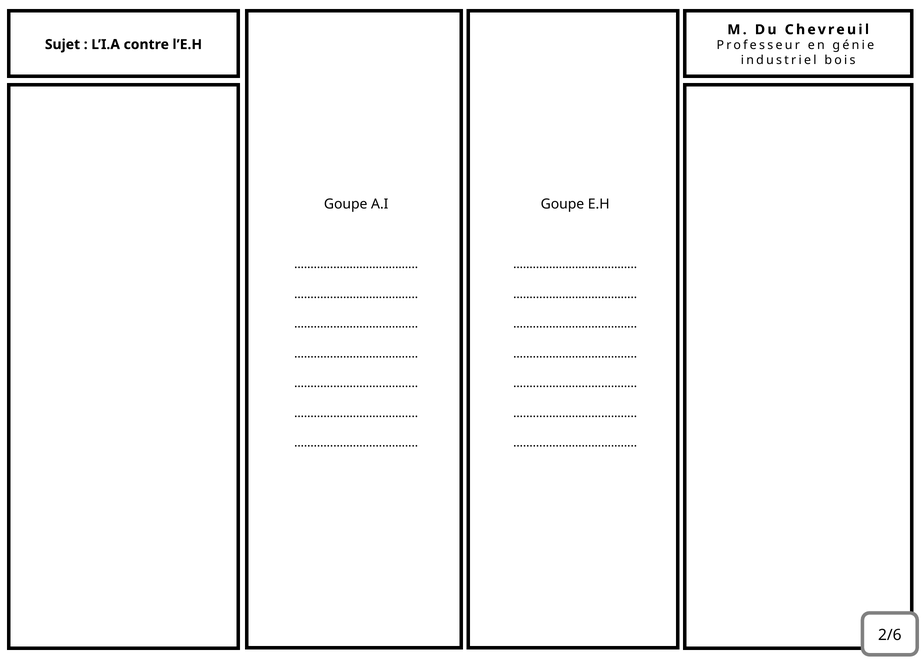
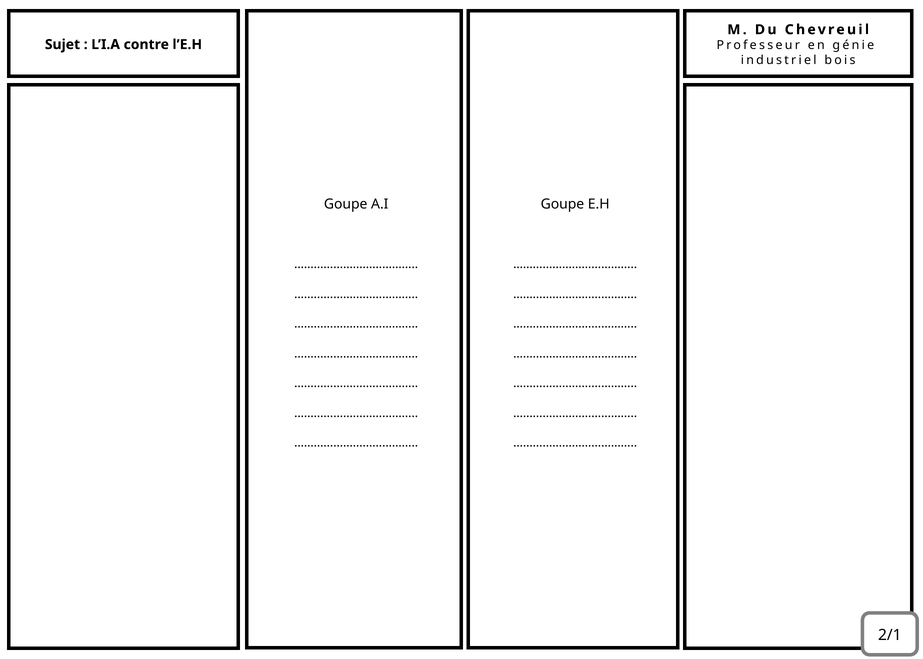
2/6: 2/6 -> 2/1 (890, 635)
